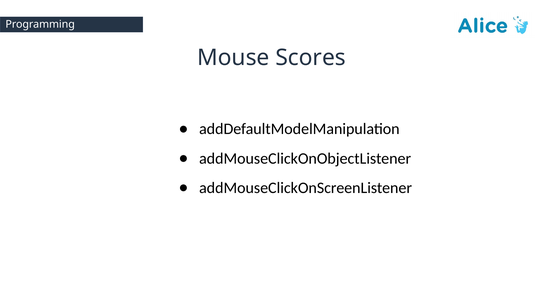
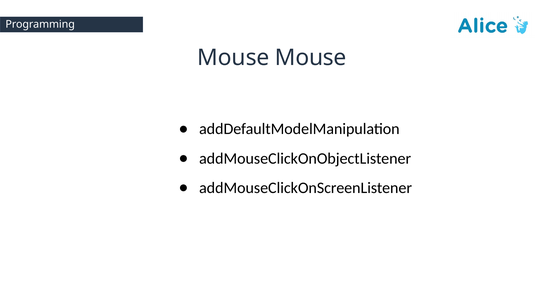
Mouse Scores: Scores -> Mouse (311, 58)
